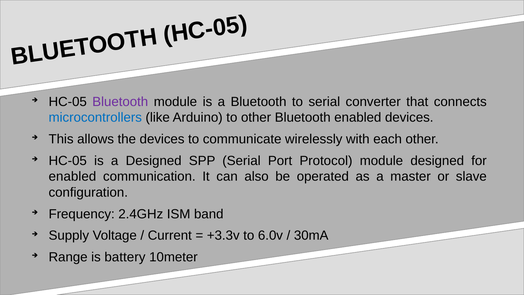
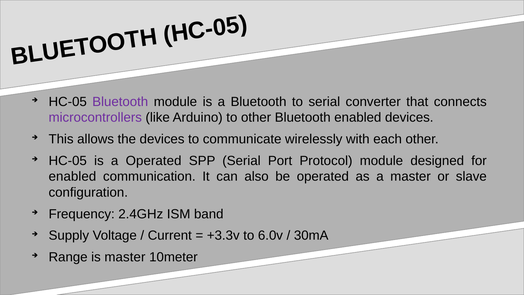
microcontrollers colour: blue -> purple (95, 118)
a Designed: Designed -> Operated (154, 161)
is battery: battery -> master (125, 257)
